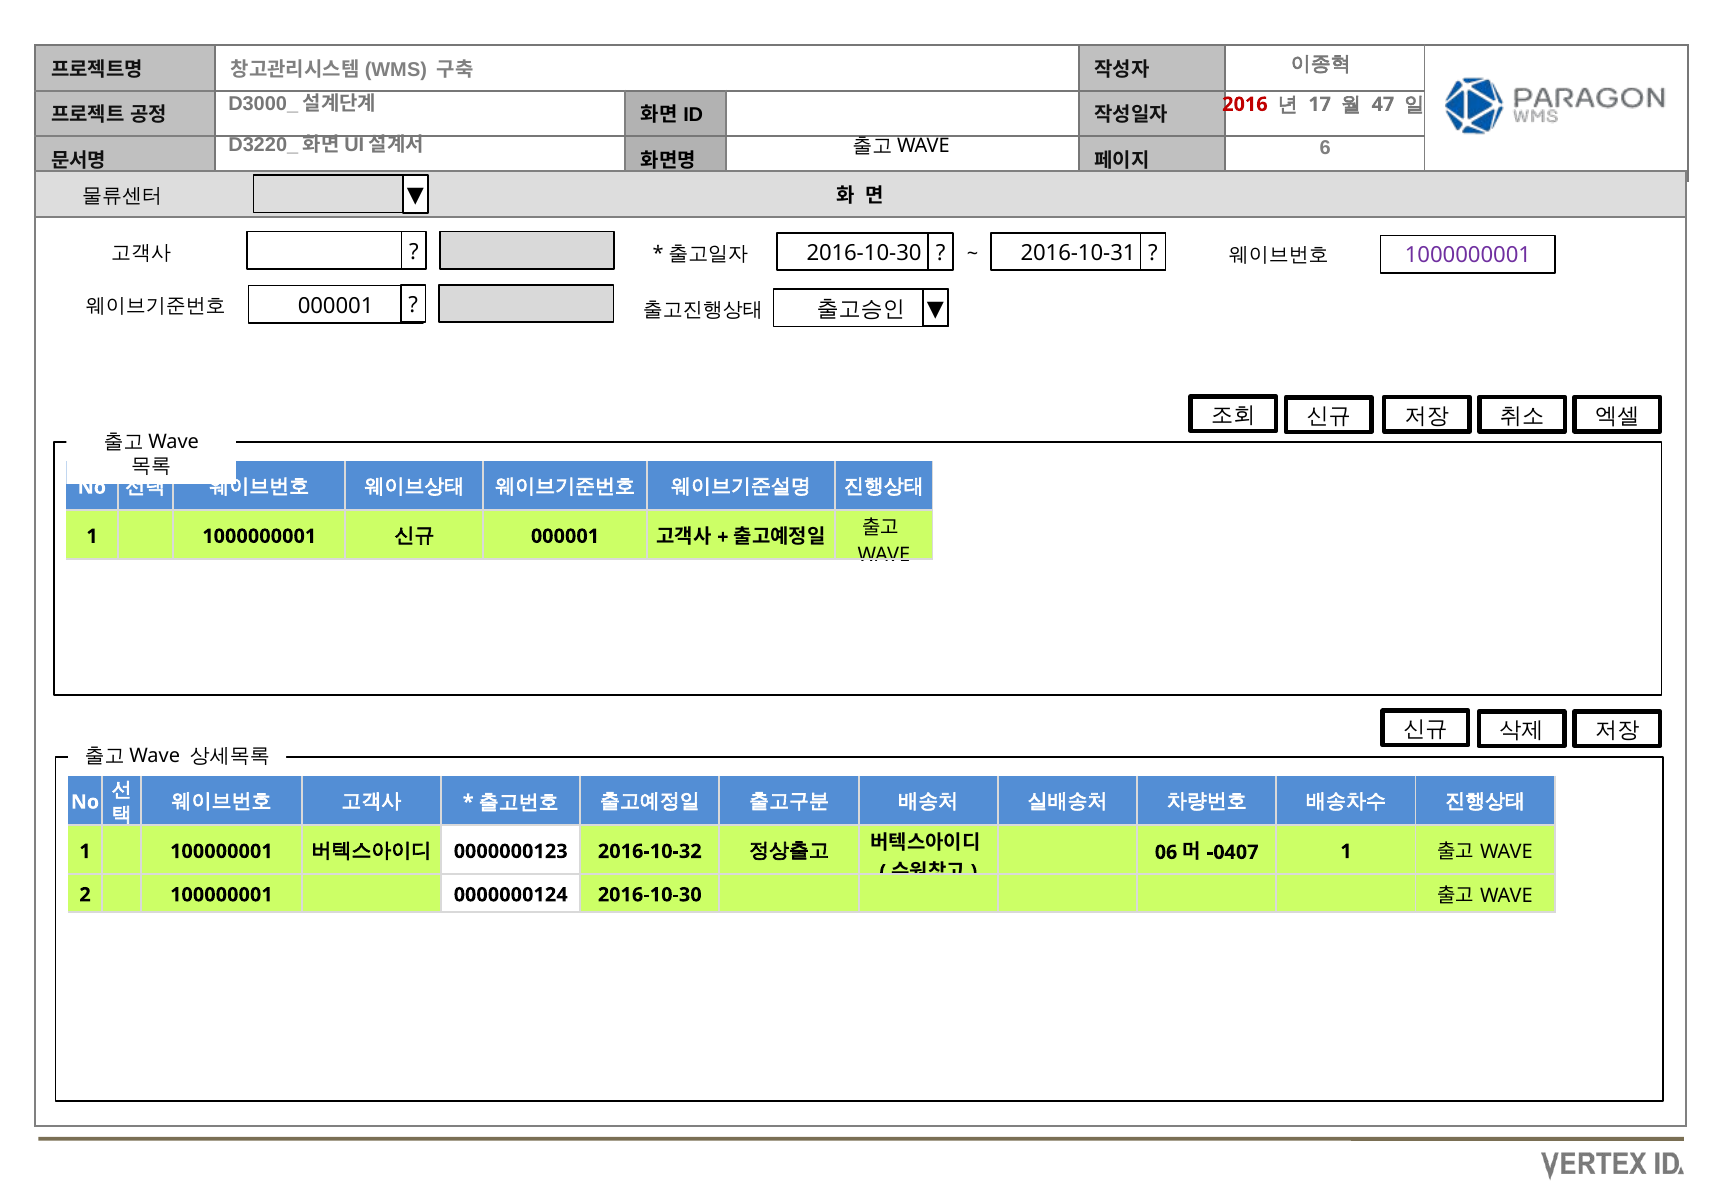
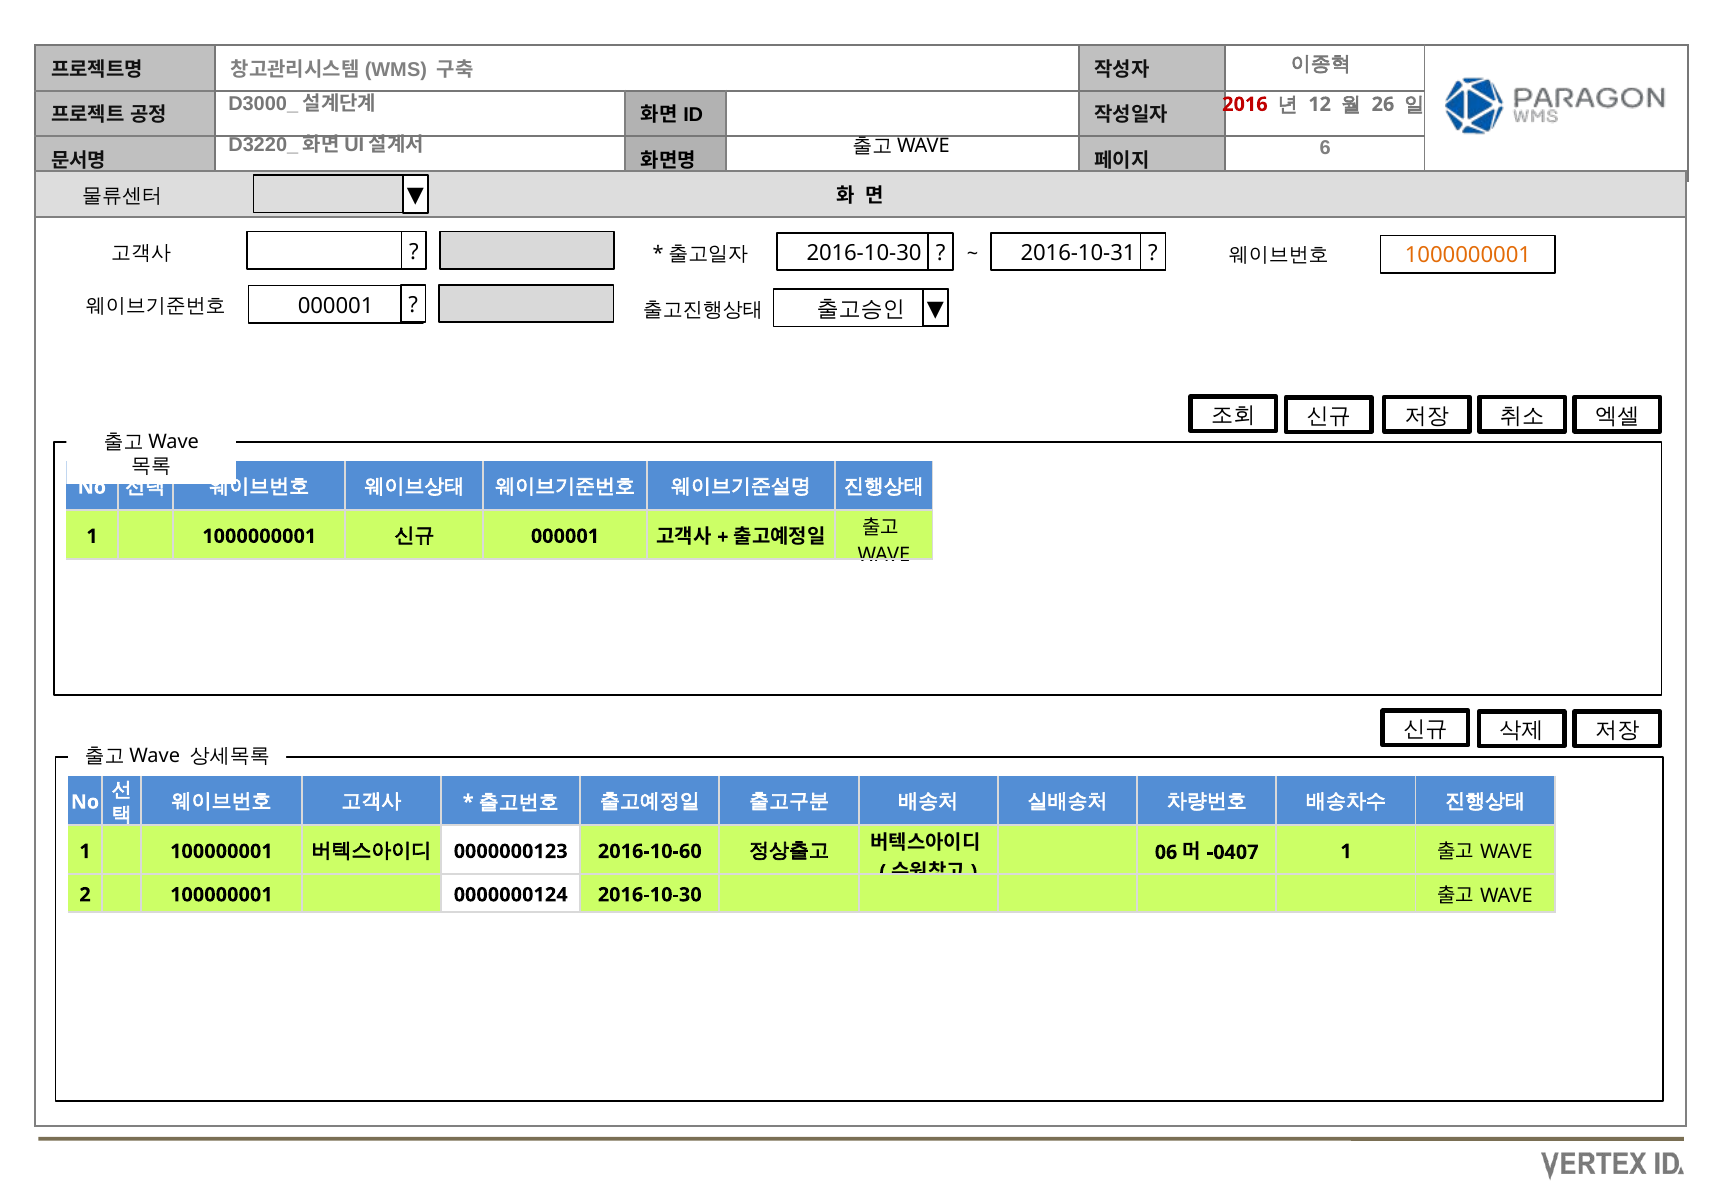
17: 17 -> 12 (1320, 104)
47: 47 -> 26 (1383, 104)
1000000001 colour: purple -> orange (1468, 255)
2016-10-32: 2016-10-32 -> 2016-10-60 (650, 851)
